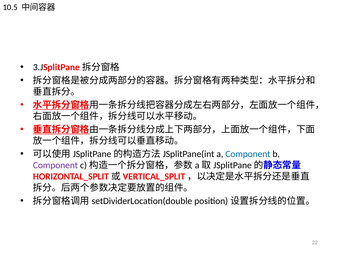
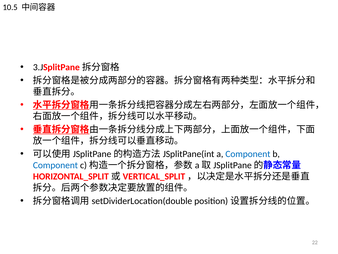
Component colour: purple -> blue (55, 165)
